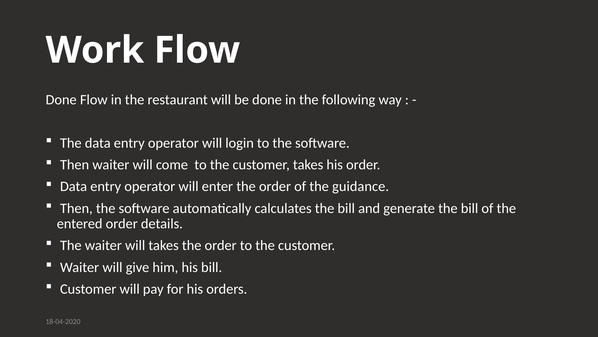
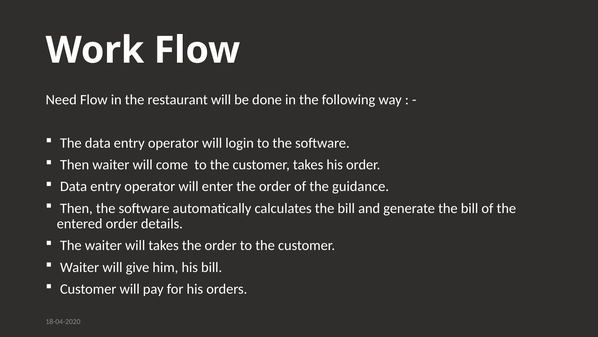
Done: Done -> Need (61, 99)
